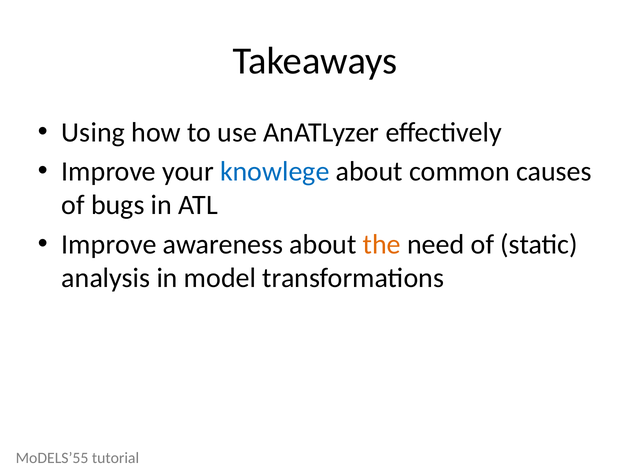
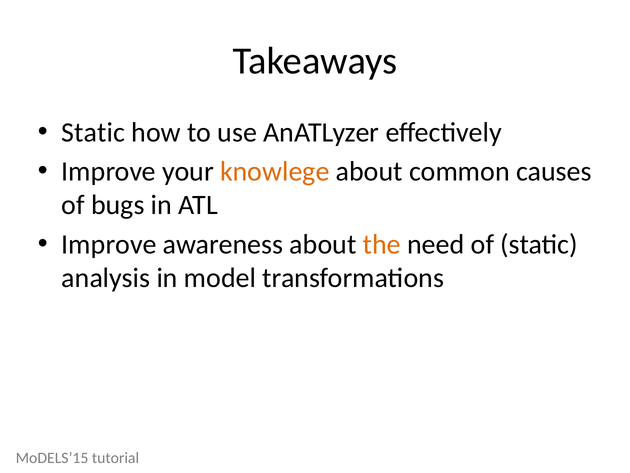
Using: Using -> Static (93, 132)
knowlege colour: blue -> orange (275, 171)
MoDELS’55: MoDELS’55 -> MoDELS’15 (52, 458)
